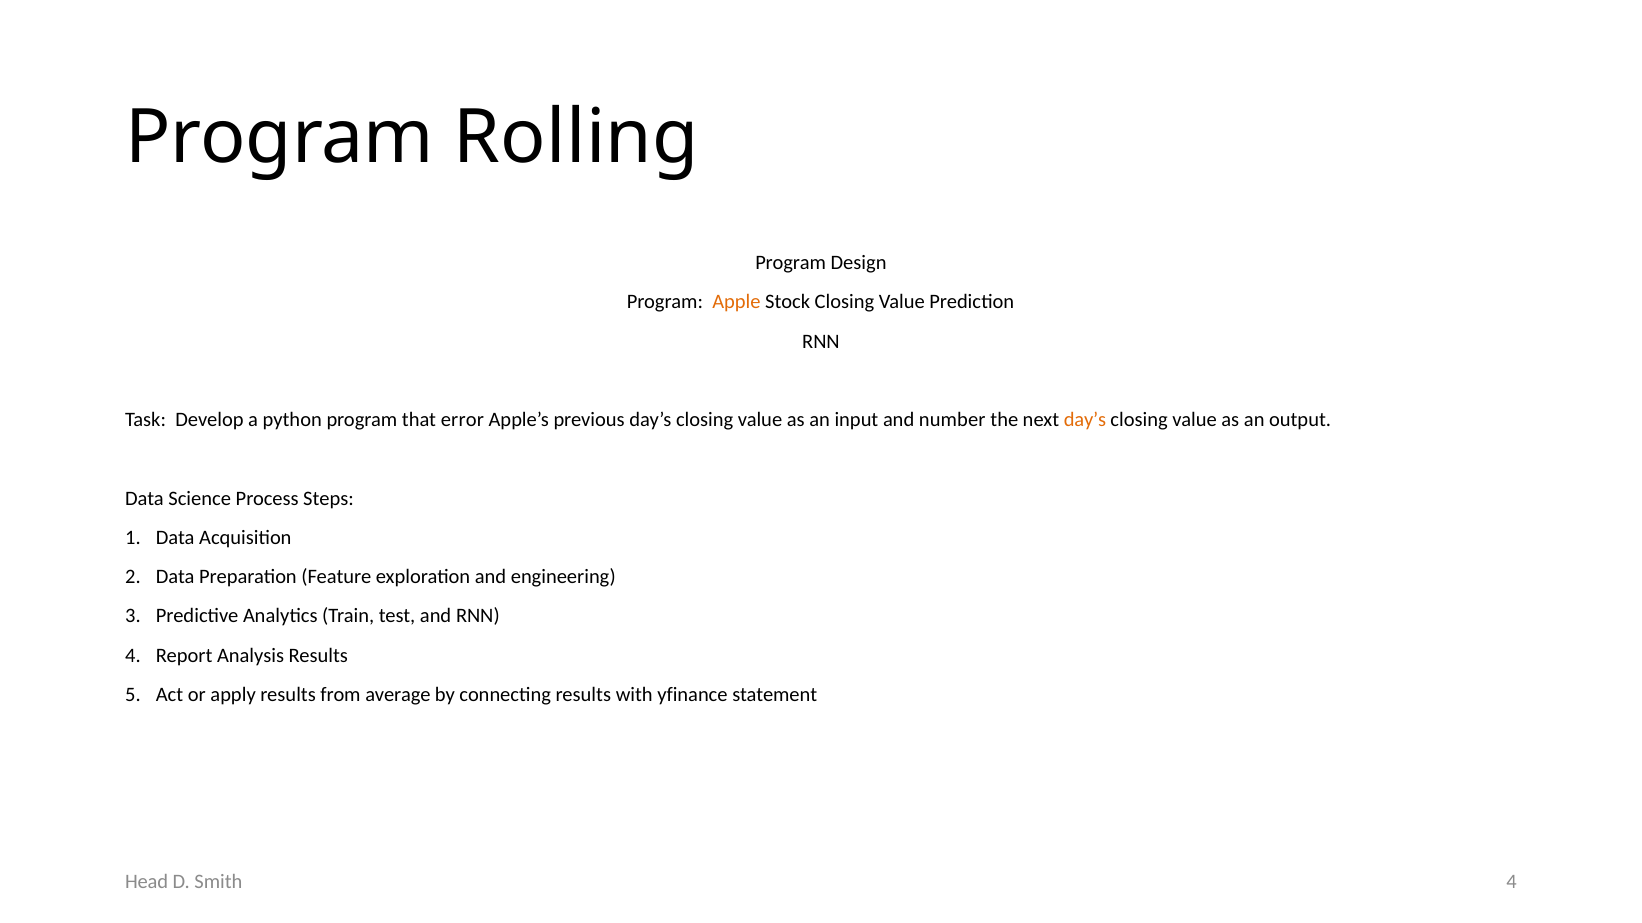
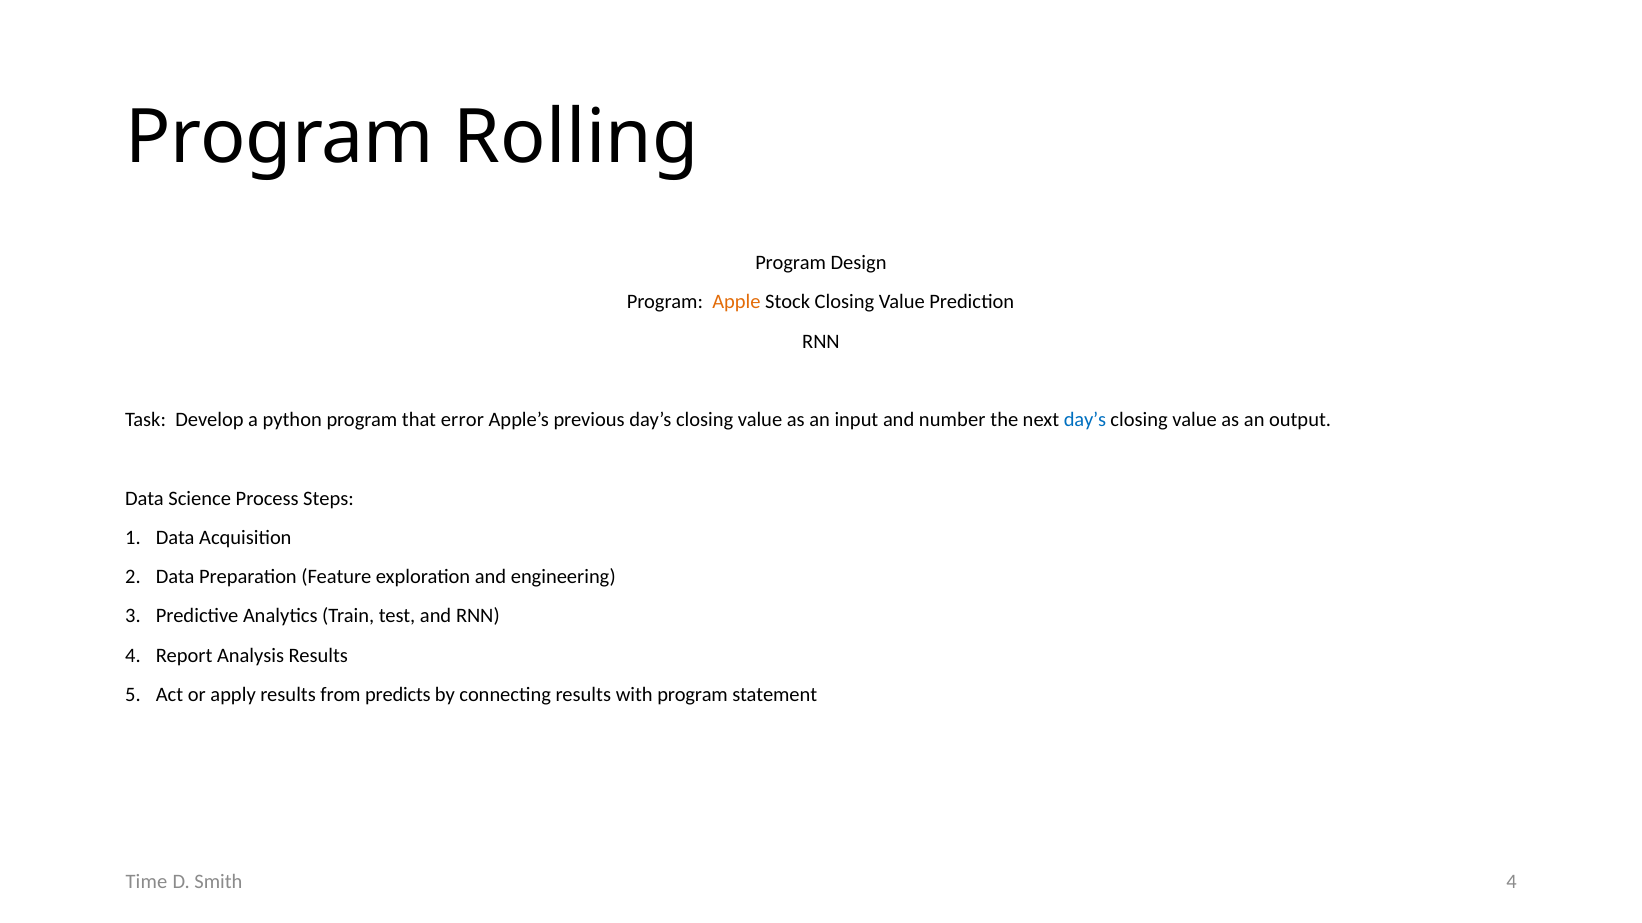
day’s colour: orange -> blue (1085, 420)
average: average -> predicts (398, 695)
with yfinance: yfinance -> program (693, 695)
Head: Head -> Time (146, 882)
